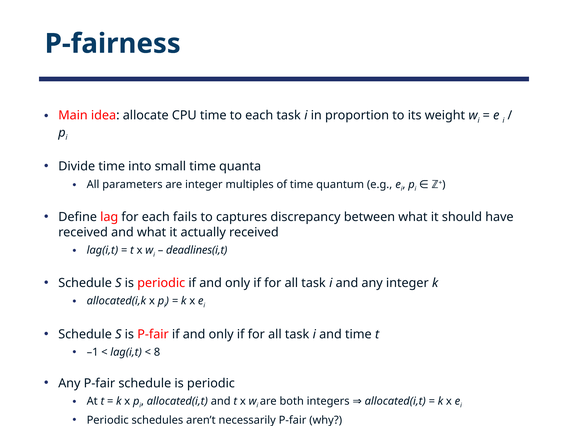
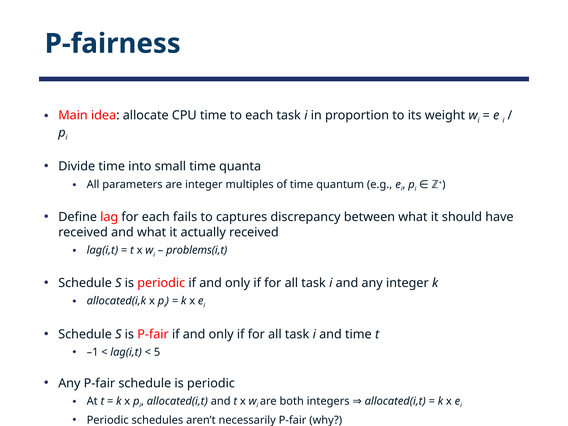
deadlines(i,t: deadlines(i,t -> problems(i,t (197, 250)
8: 8 -> 5 (157, 352)
